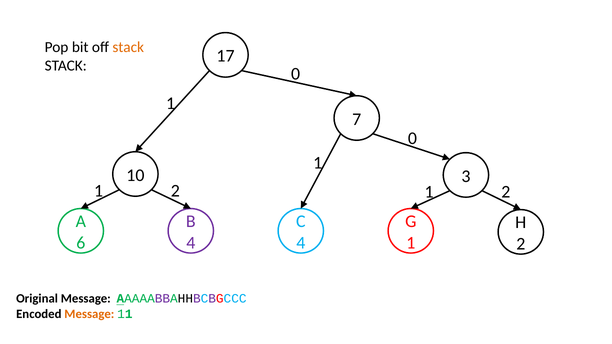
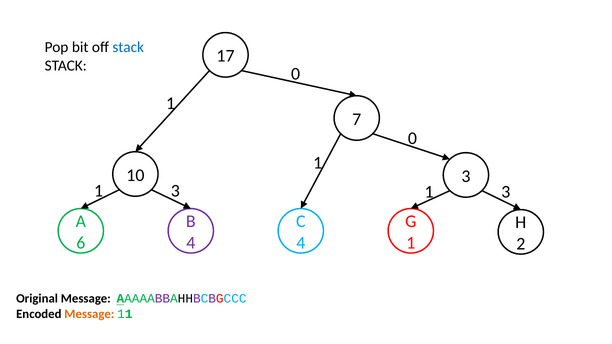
stack colour: orange -> blue (128, 47)
2: 2 -> 3 (175, 191)
2: 2 -> 3 (506, 192)
